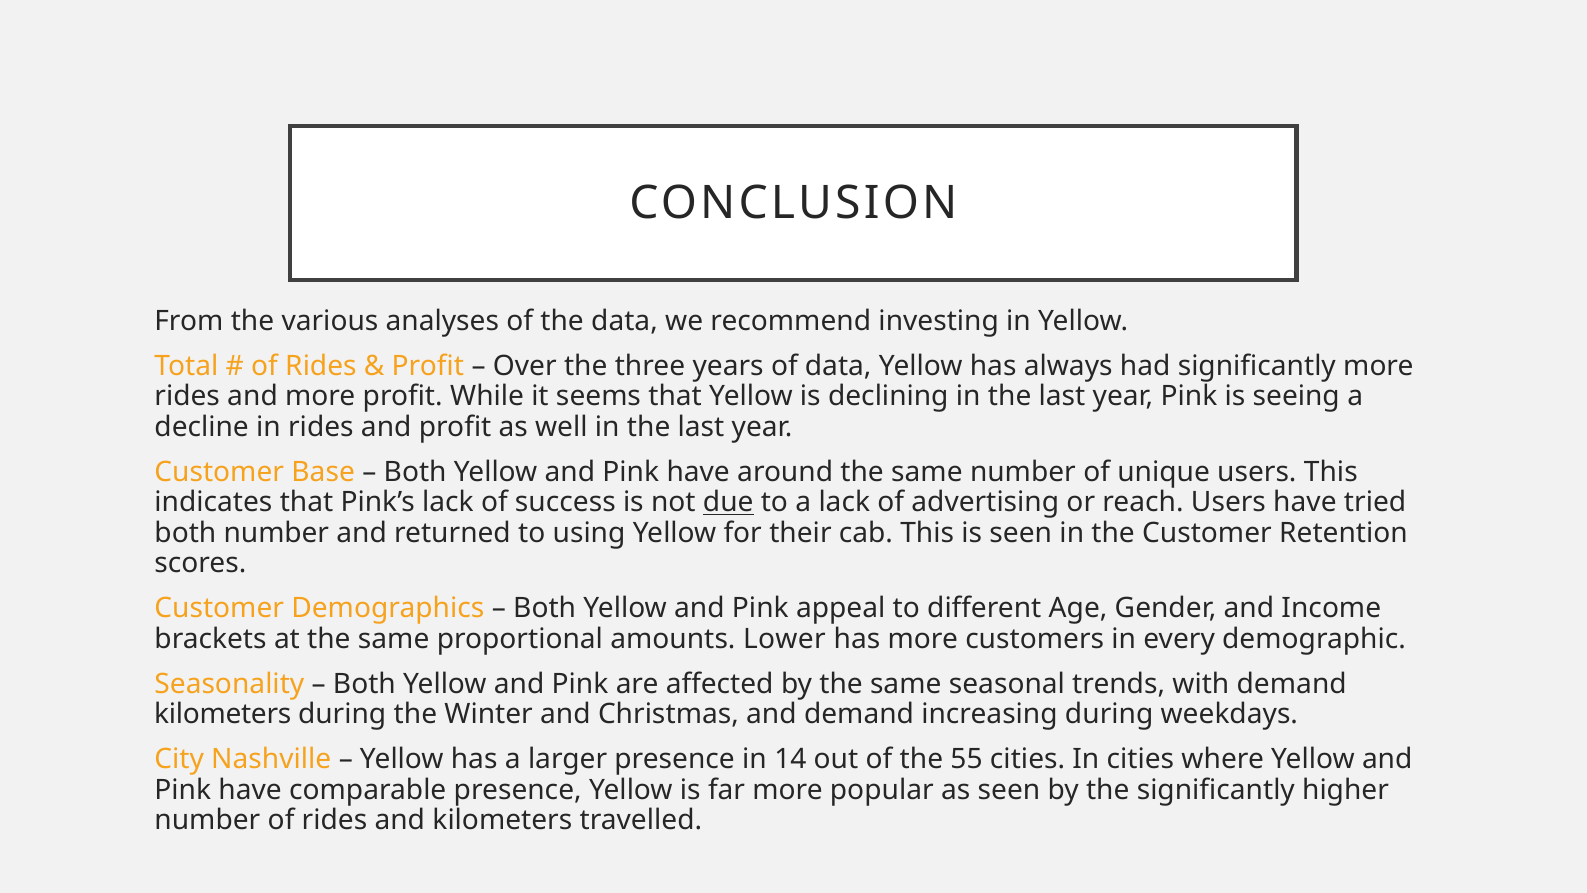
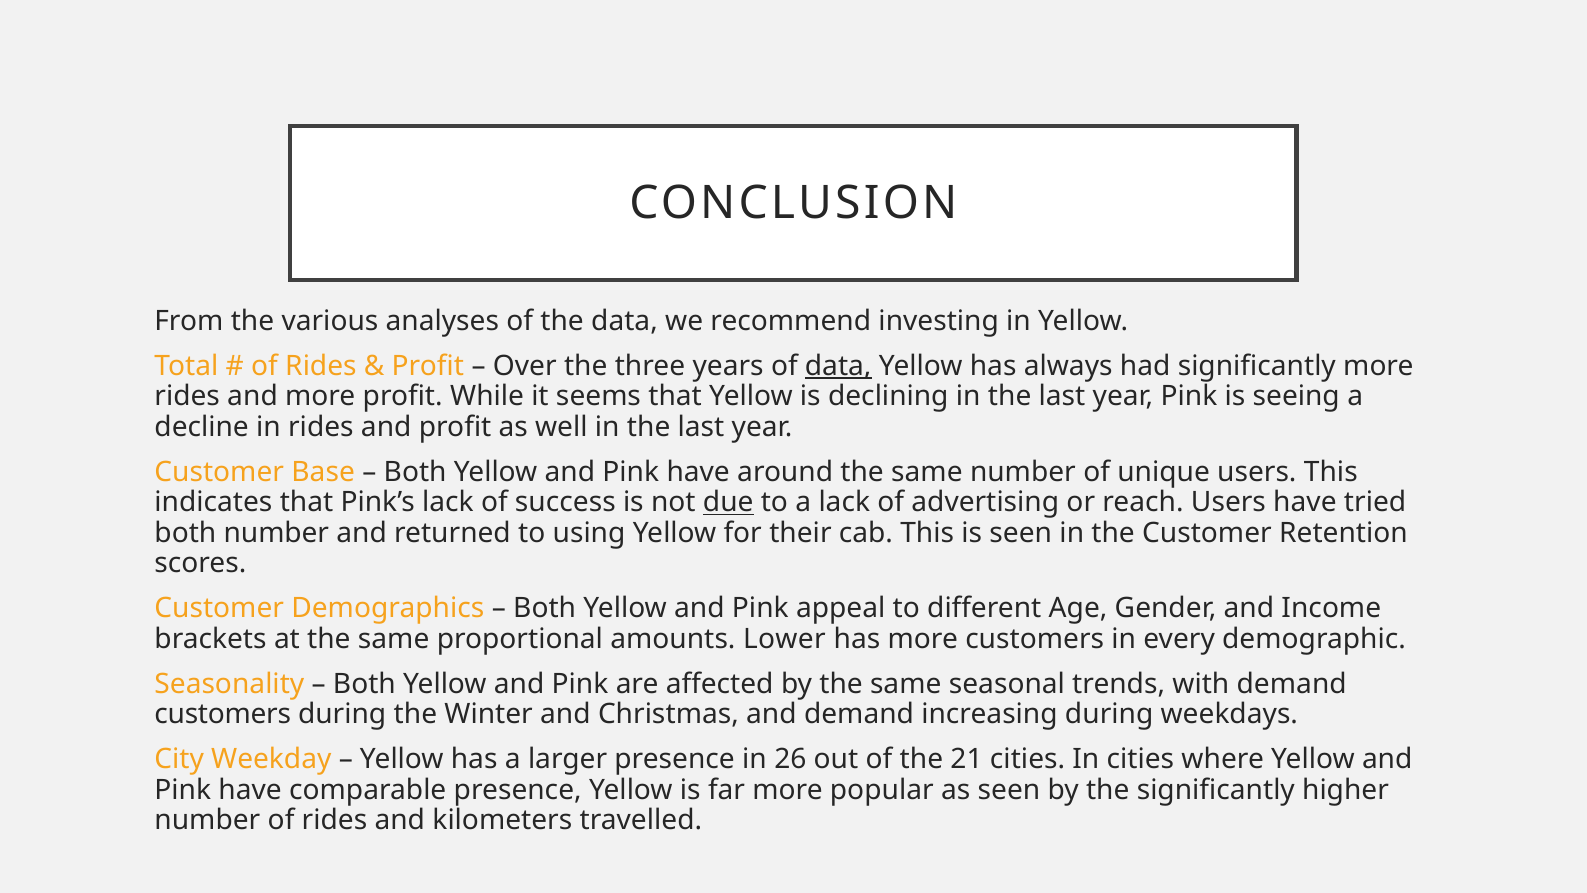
data underline: none -> present (838, 366)
kilometers: kilometers -> customers (223, 714)
Nashville: Nashville -> Weekday (271, 759)
14: 14 -> 26 (790, 759)
55: 55 -> 21 (967, 759)
